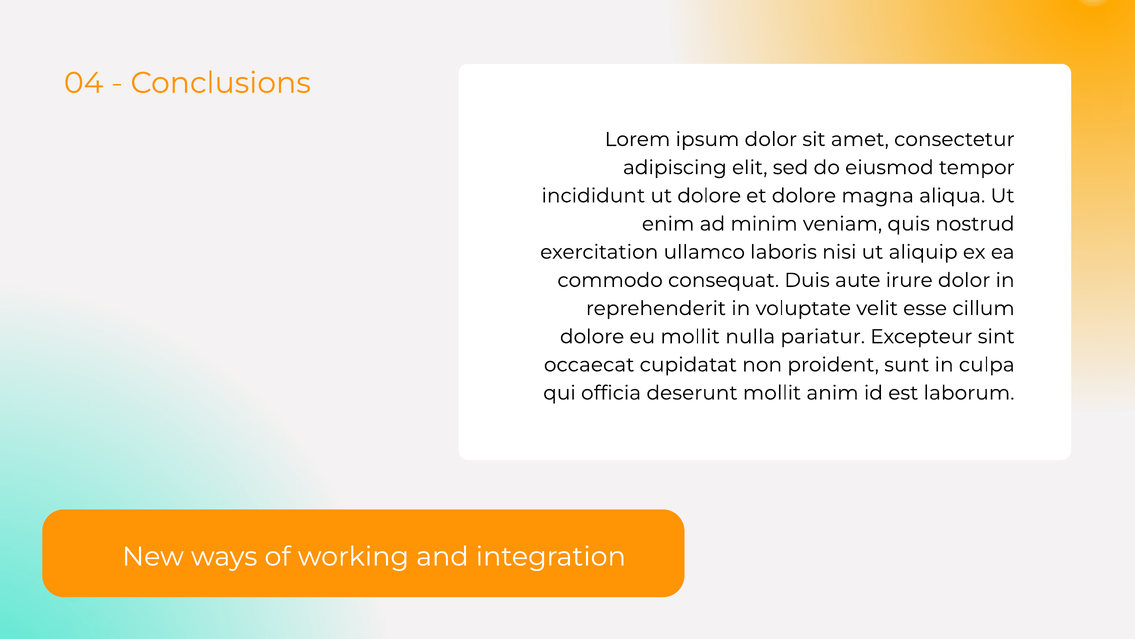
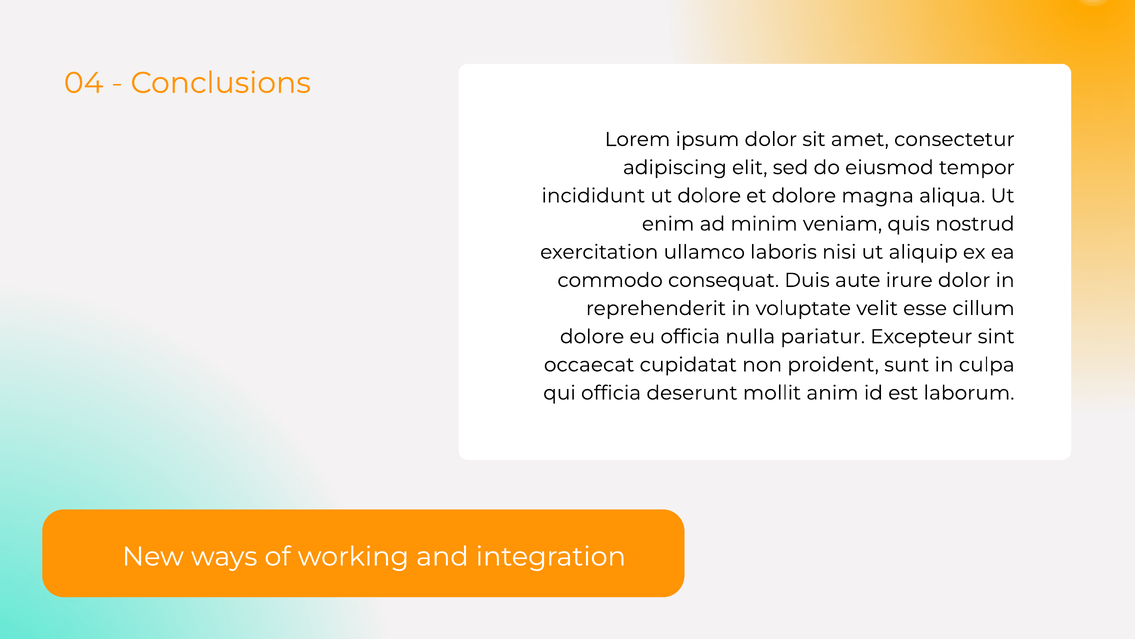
eu mollit: mollit -> officia (690, 336)
